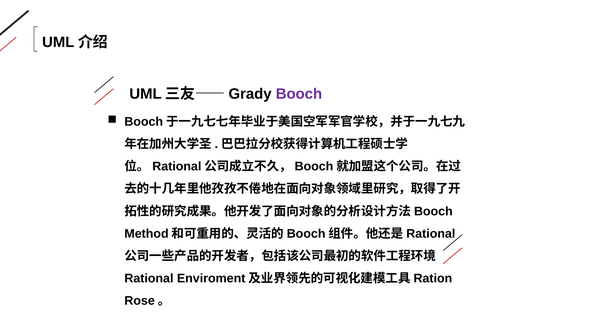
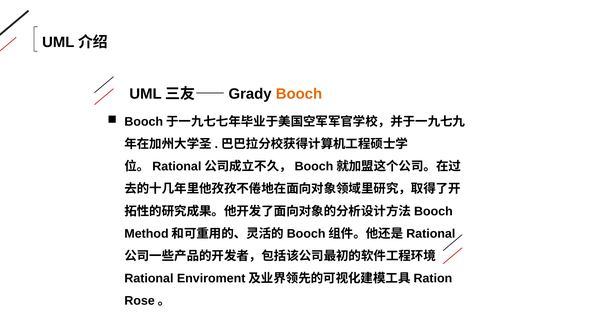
Booch colour: purple -> orange (299, 94)
